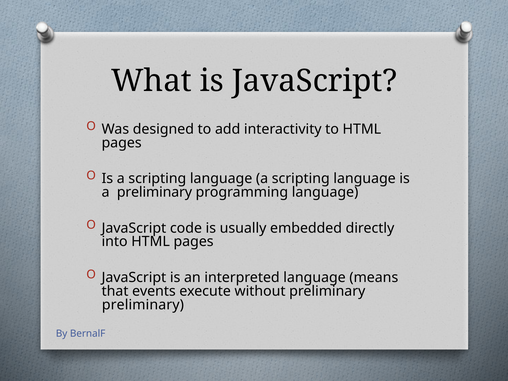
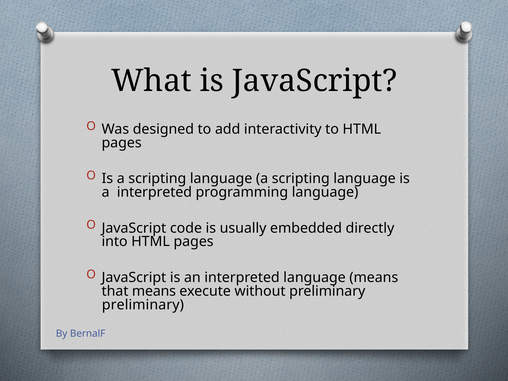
a preliminary: preliminary -> interpreted (154, 192)
that events: events -> means (154, 291)
